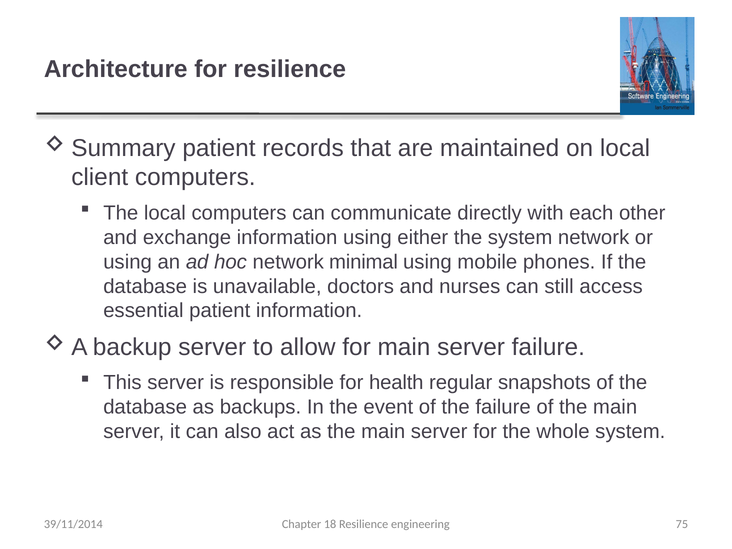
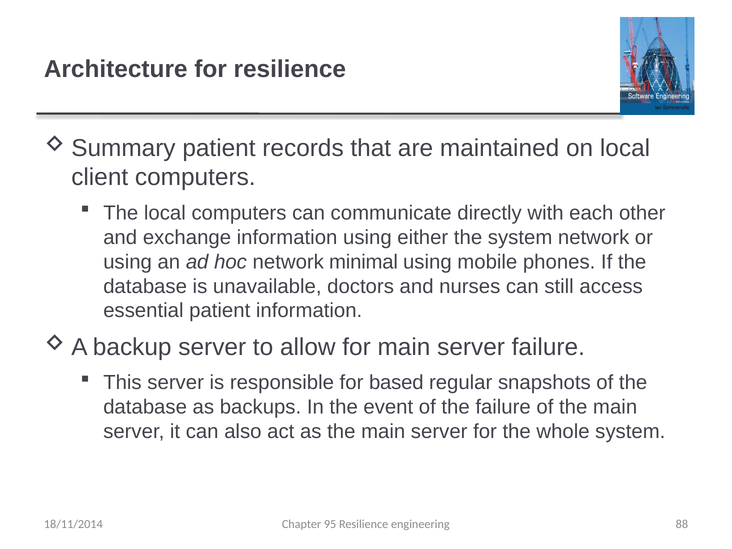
health: health -> based (396, 383)
18: 18 -> 95 (330, 524)
75: 75 -> 88 (682, 524)
39/11/2014: 39/11/2014 -> 18/11/2014 (73, 524)
